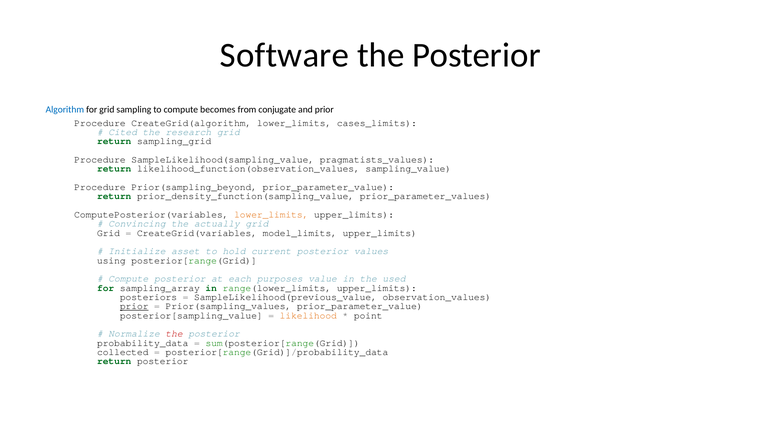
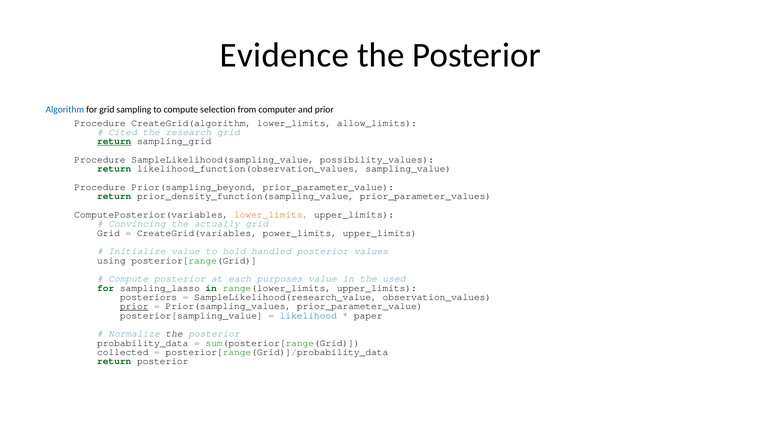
Software: Software -> Evidence (284, 55)
becomes: becomes -> selection (218, 110)
conjugate: conjugate -> computer (277, 110)
cases_limits: cases_limits -> allow_limits (377, 123)
return underline: none -> present (114, 141)
pragmatists_values: pragmatists_values -> possibility_values (377, 160)
model_limits: model_limits -> power_limits (300, 233)
Initialize asset: asset -> value (186, 251)
current: current -> handled (271, 251)
sampling_array: sampling_array -> sampling_lasso (160, 288)
SampleLikelihood(previous_value: SampleLikelihood(previous_value -> SampleLikelihood(research_value (286, 297)
likelihood colour: orange -> blue (308, 315)
point: point -> paper (368, 315)
the colour: red -> black (174, 334)
